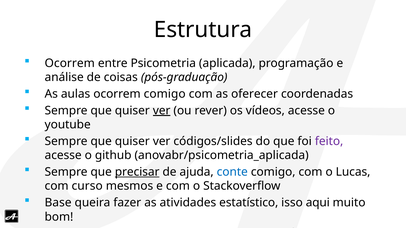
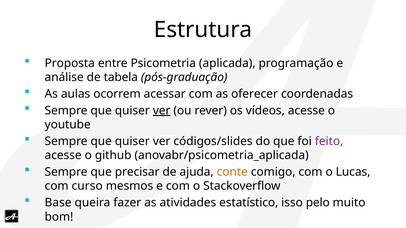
Ocorrem: Ocorrem -> Proposta (70, 63)
de coisas: coisas -> tabela (121, 77)
ocorrem comigo: comigo -> acessar (165, 94)
precisar underline: present -> none (137, 172)
conte colour: blue -> orange (232, 172)
aqui: aqui -> pelo (318, 203)
